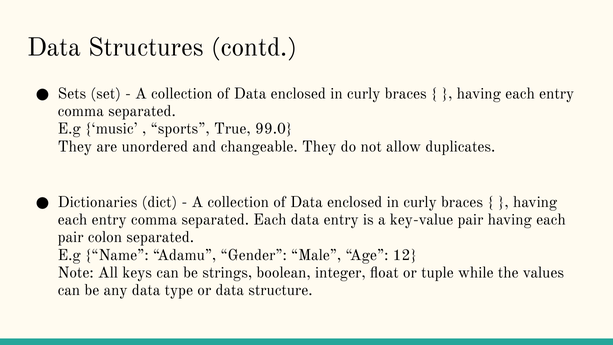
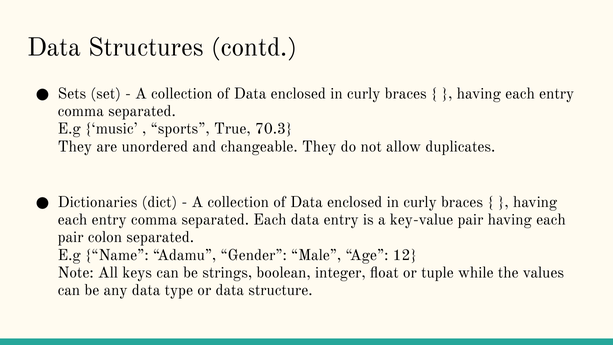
99.0: 99.0 -> 70.3 (274, 129)
